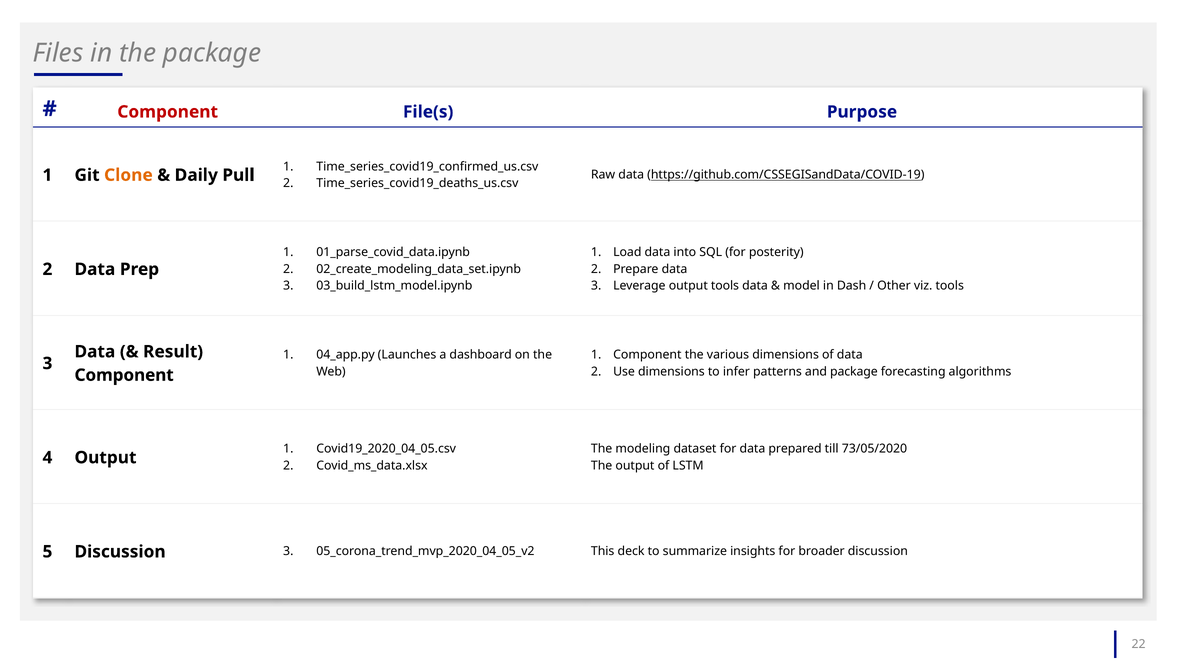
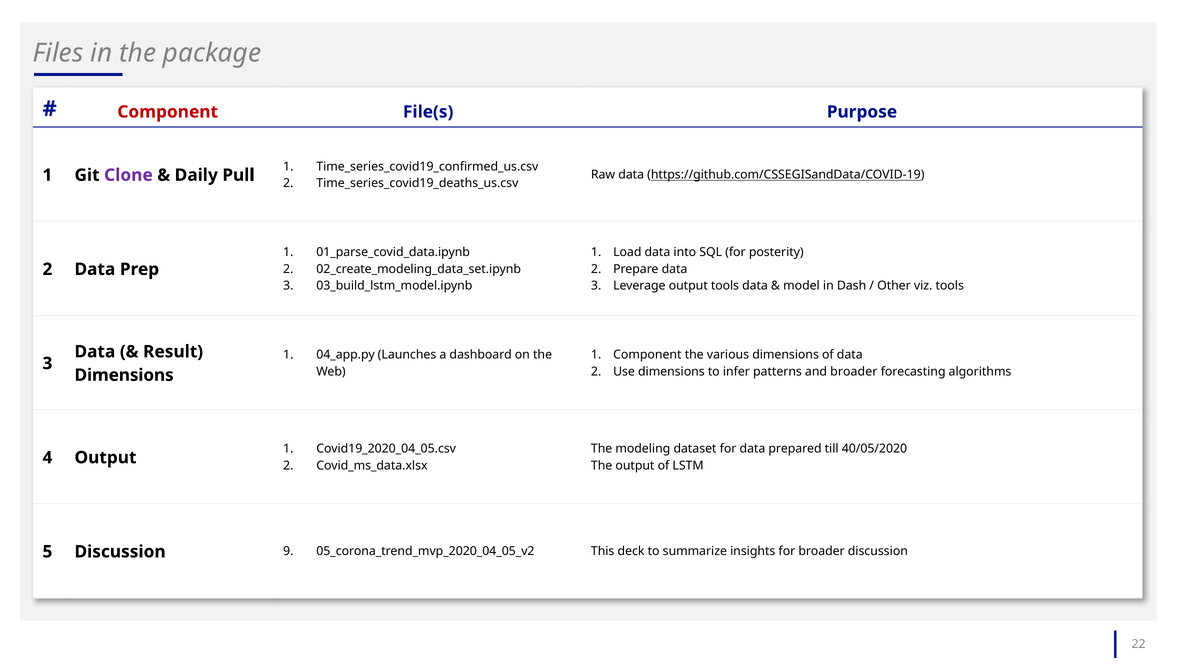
Clone colour: orange -> purple (128, 175)
and package: package -> broader (854, 372)
Component: Component -> Dimensions (124, 375)
73/05/2020: 73/05/2020 -> 40/05/2020 (874, 449)
Discussion 3: 3 -> 9 (288, 552)
